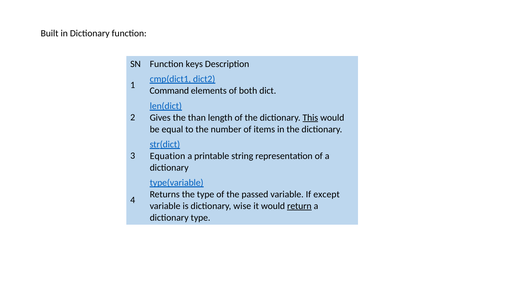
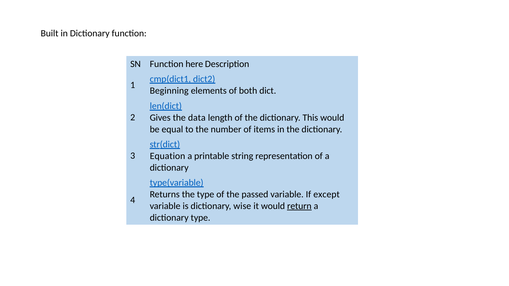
keys: keys -> here (194, 64)
Command: Command -> Beginning (169, 91)
than: than -> data (197, 118)
This underline: present -> none (310, 118)
